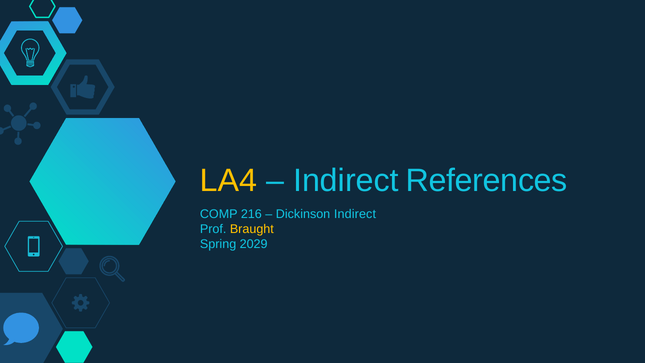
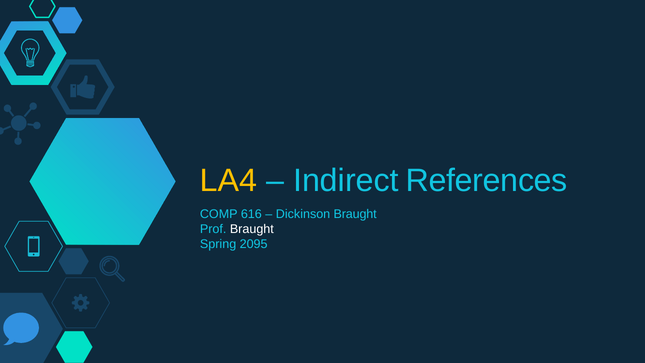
216: 216 -> 616 (251, 214)
Dickinson Indirect: Indirect -> Braught (355, 214)
Braught colour: yellow -> white (252, 229)
2029: 2029 -> 2095 (254, 244)
